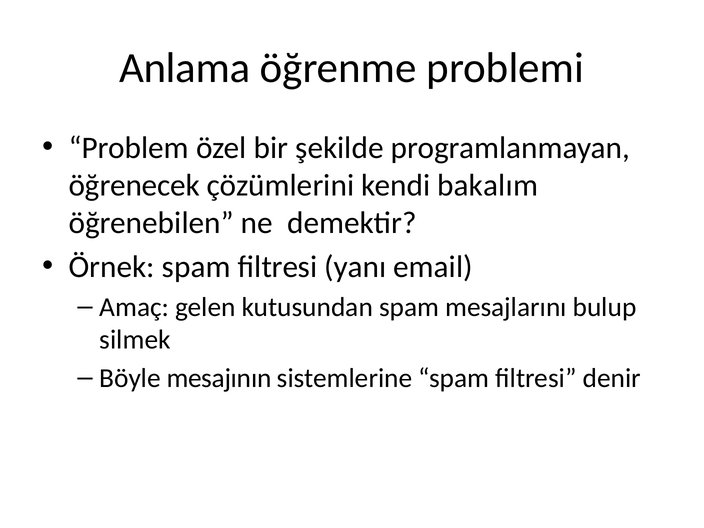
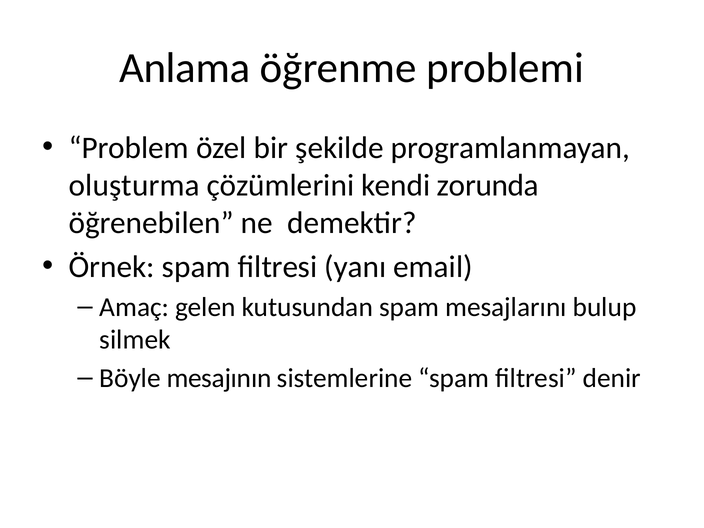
öğrenecek: öğrenecek -> oluşturma (134, 185)
bakalım: bakalım -> zorunda (488, 185)
